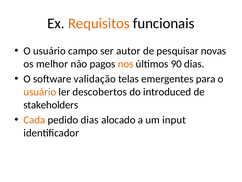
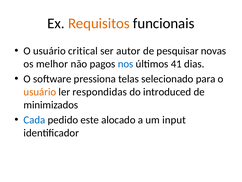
campo: campo -> critical (83, 51)
nos colour: orange -> blue (126, 64)
90: 90 -> 41 (176, 64)
validação: validação -> pressiona (95, 79)
emergentes: emergentes -> selecionado (167, 79)
descobertos: descobertos -> respondidas (100, 92)
stakeholders: stakeholders -> minimizados (51, 105)
Cada colour: orange -> blue (34, 120)
pedido dias: dias -> este (90, 120)
